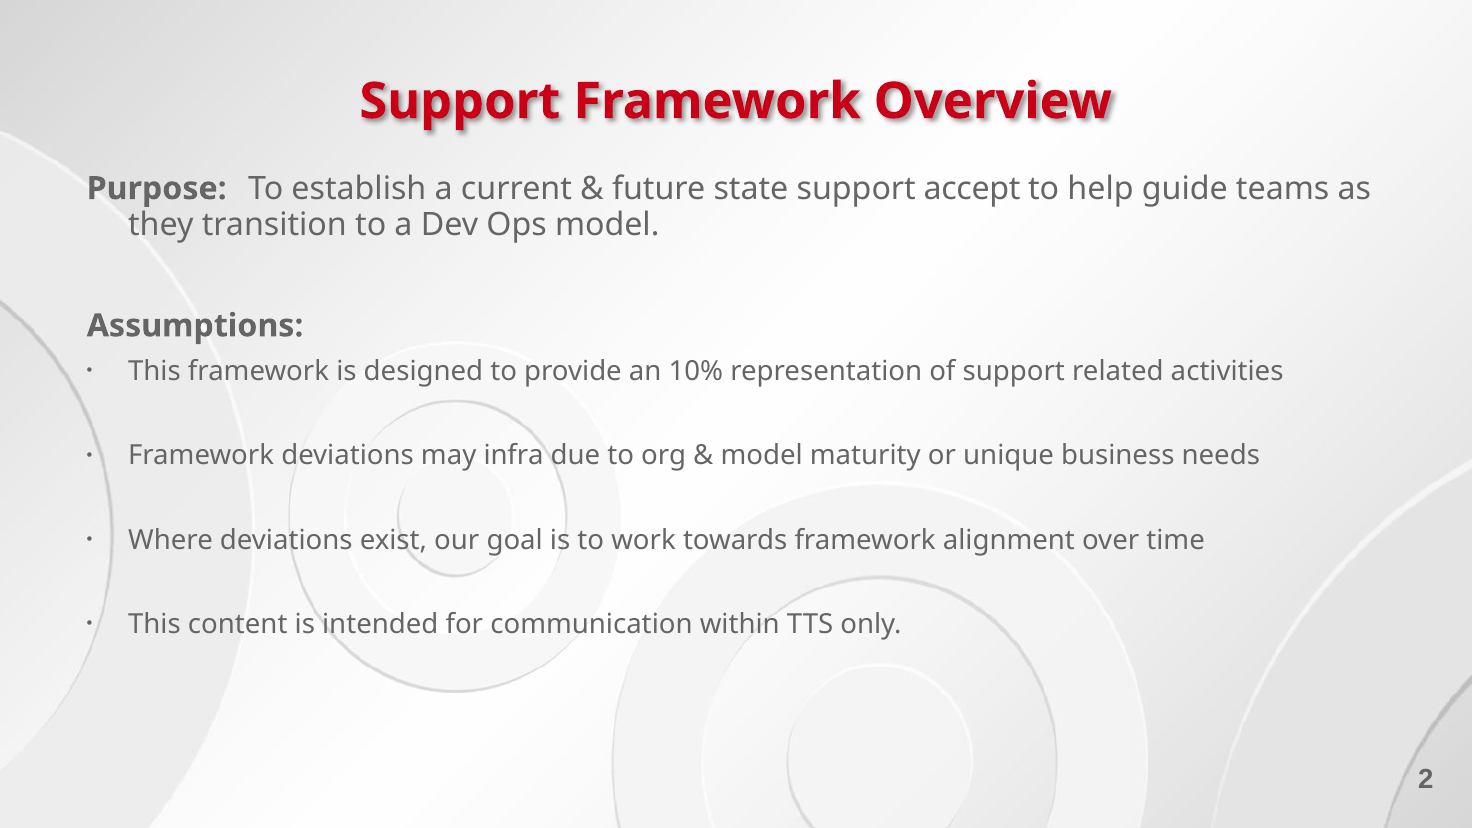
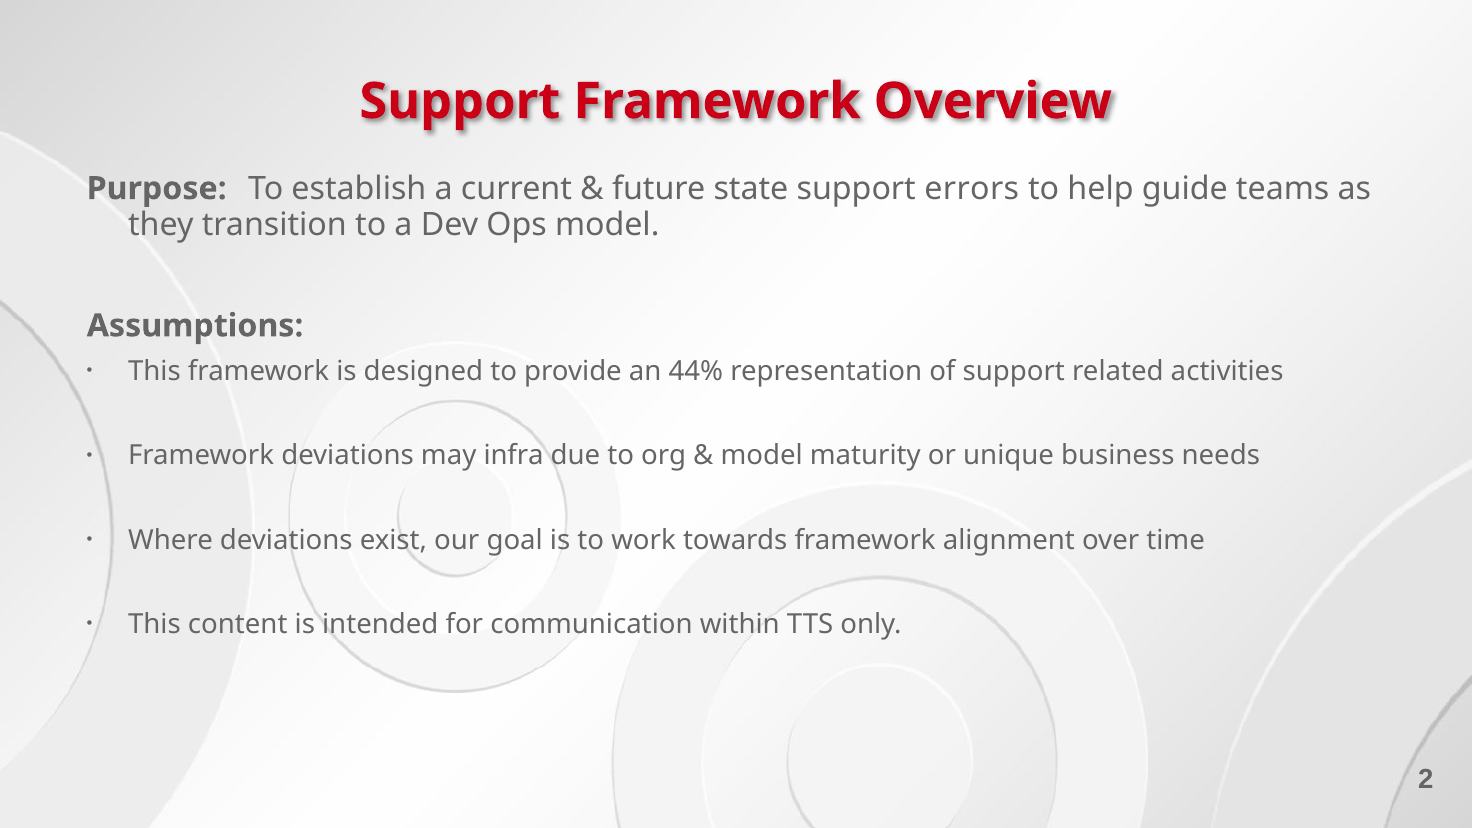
accept: accept -> errors (972, 189)
10%: 10% -> 44% (696, 371)
